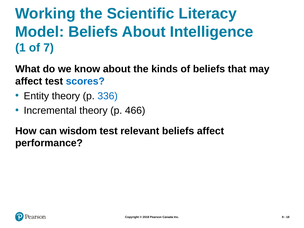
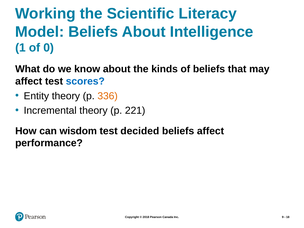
7: 7 -> 0 (49, 48)
336 colour: blue -> orange (108, 96)
466: 466 -> 221 (135, 111)
relevant: relevant -> decided (140, 131)
